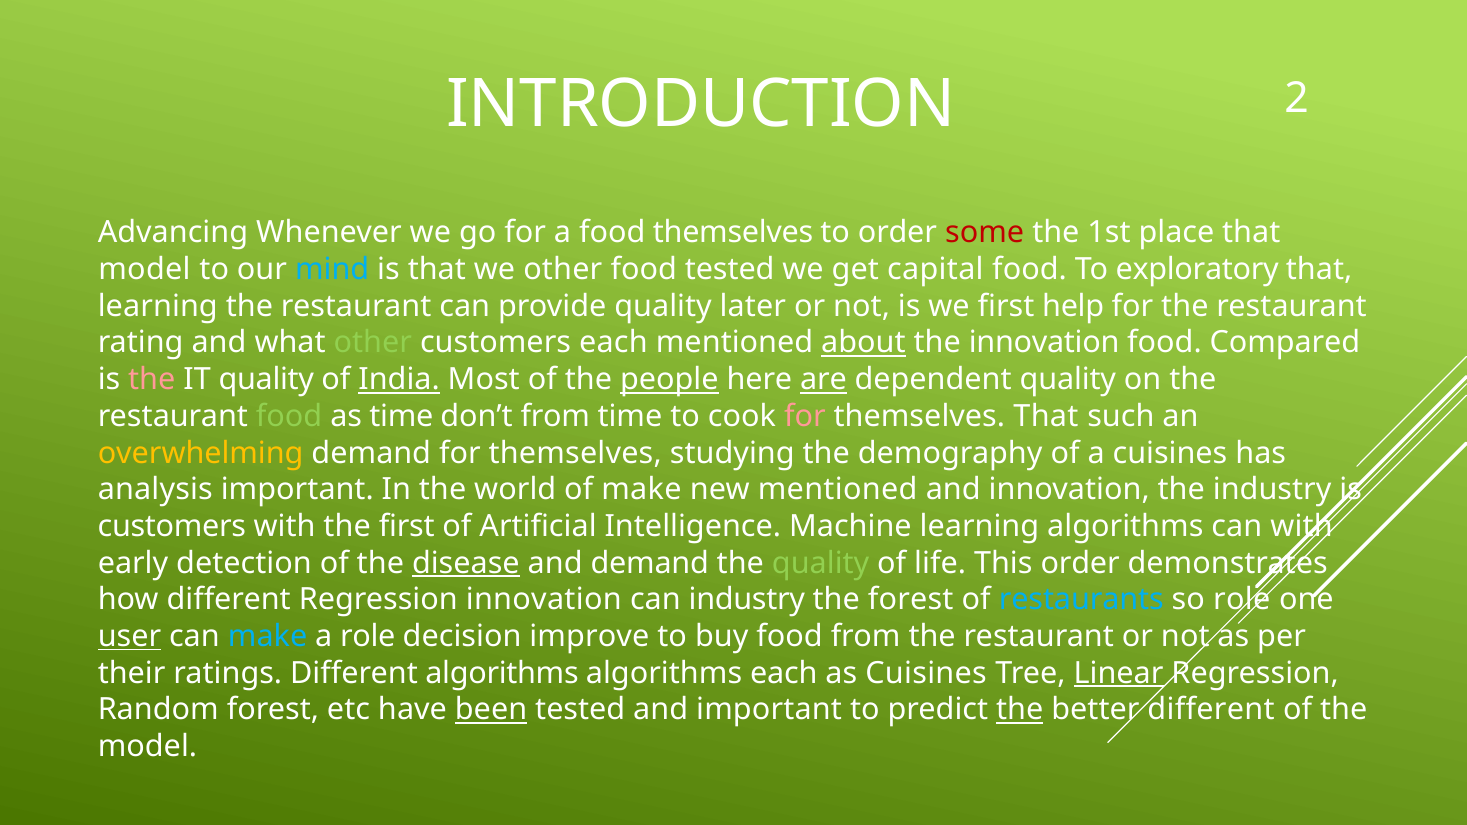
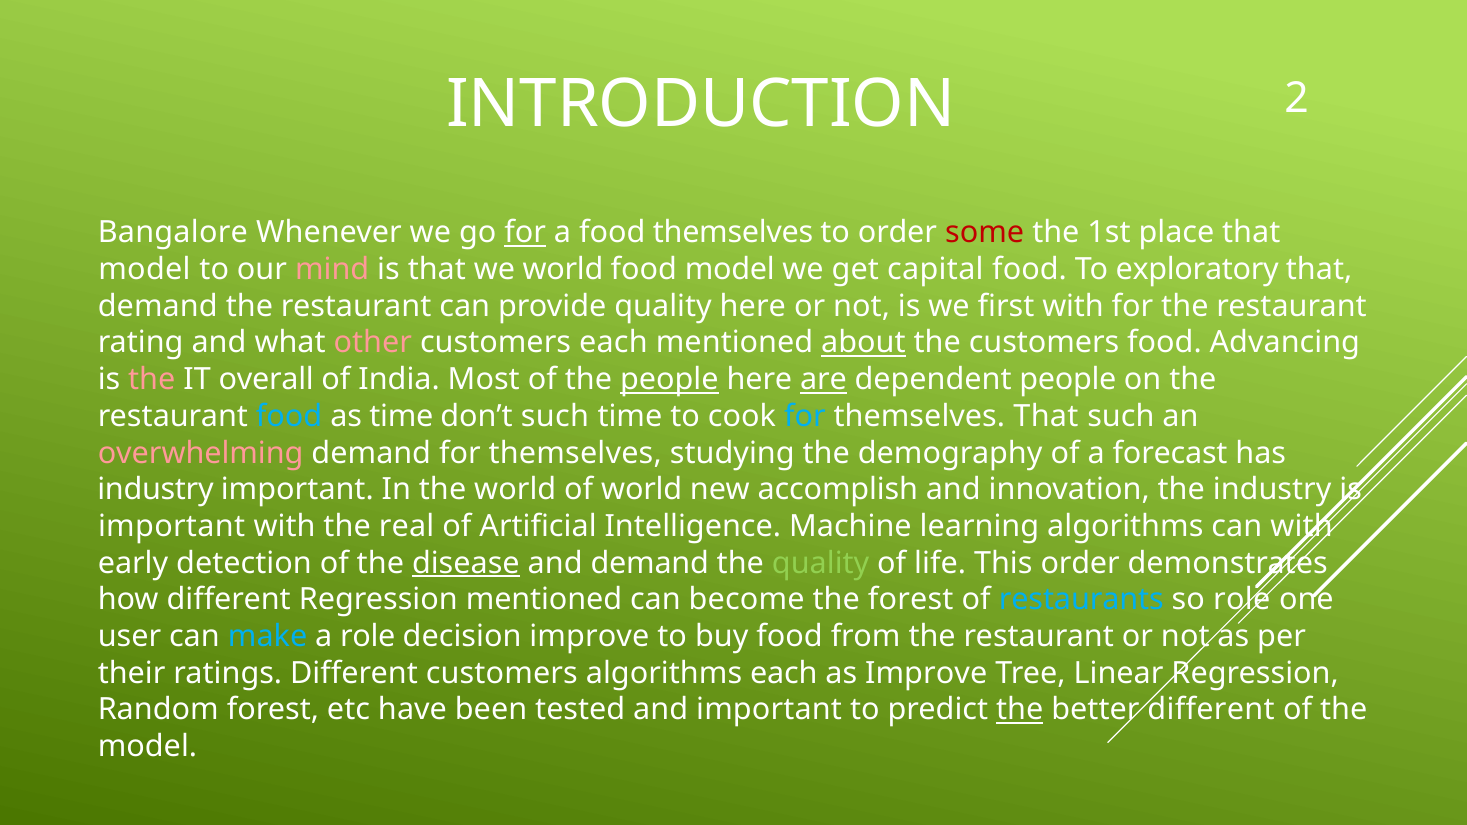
Advancing: Advancing -> Bangalore (173, 233)
for underline: none -> present (525, 233)
mind colour: light blue -> pink (332, 270)
we other: other -> world (563, 270)
food tested: tested -> model (730, 270)
learning: learning -> demand (158, 306)
quality later: later -> here (753, 306)
first help: help -> with (1073, 306)
other colour: light green -> pink (373, 343)
the innovation: innovation -> customers (1044, 343)
Compared: Compared -> Advancing (1285, 343)
IT quality: quality -> overall (266, 380)
India underline: present -> none (399, 380)
dependent quality: quality -> people (1068, 380)
food colour: light green -> light blue (289, 416)
don’t from: from -> such (555, 416)
for colour: pink -> light blue (805, 416)
overwhelming colour: yellow -> pink (201, 453)
a cuisines: cuisines -> forecast (1170, 453)
analysis: analysis -> industry (156, 490)
of make: make -> world (642, 490)
new mentioned: mentioned -> accomplish (838, 490)
customers: customers -> important (172, 526)
the first: first -> real (407, 526)
Regression innovation: innovation -> mentioned (544, 600)
can industry: industry -> become (747, 600)
user underline: present -> none (129, 636)
Different algorithms: algorithms -> customers (502, 673)
as Cuisines: Cuisines -> Improve (926, 673)
Linear underline: present -> none (1119, 673)
been underline: present -> none (491, 710)
